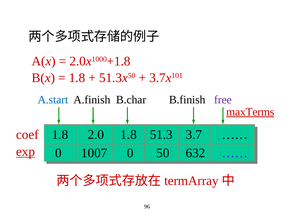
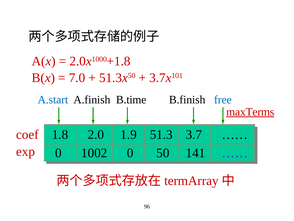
1.8: 1.8 -> 7.0 (77, 78)
B.char: B.char -> B.time (131, 99)
free colour: purple -> blue (223, 99)
2.0 1.8: 1.8 -> 1.9 (129, 134)
exp underline: present -> none (26, 151)
1007: 1007 -> 1002 (94, 153)
632: 632 -> 141 (196, 153)
